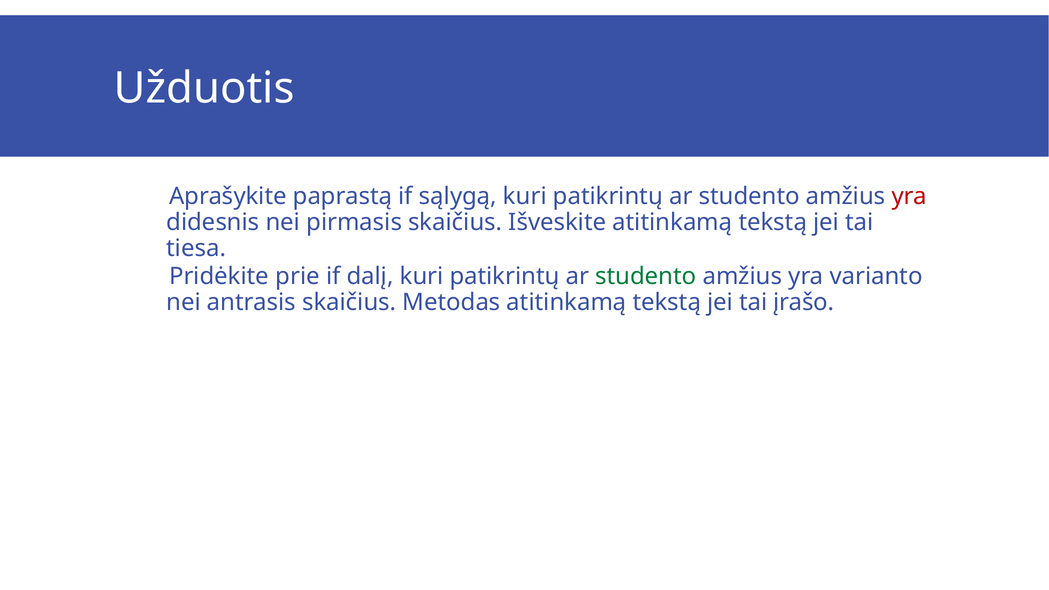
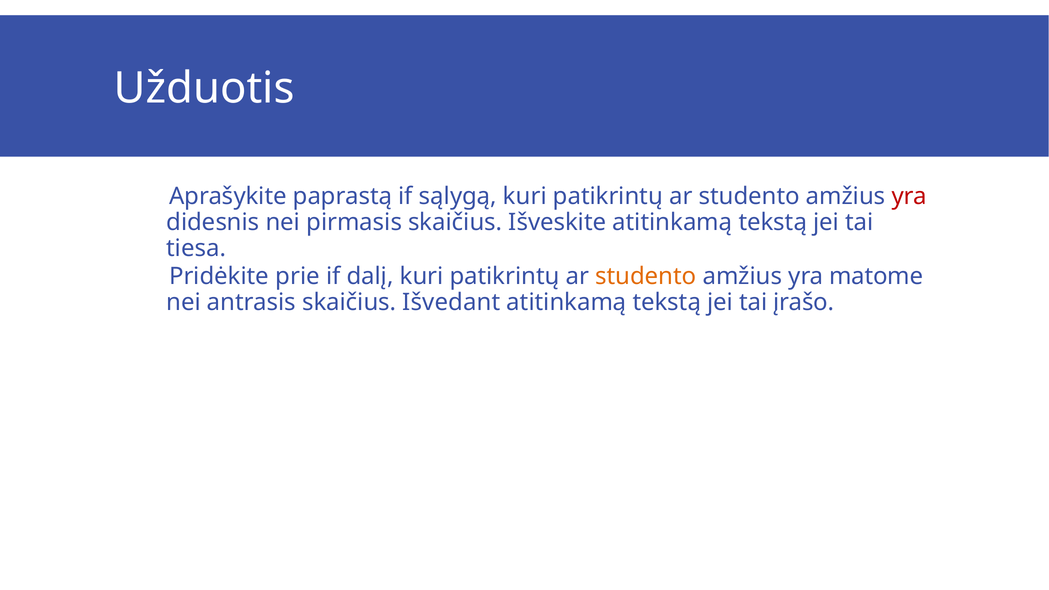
studento colour: green -> orange (646, 276)
varianto: varianto -> matome (876, 276)
Metodas: Metodas -> Išvedant (451, 302)
